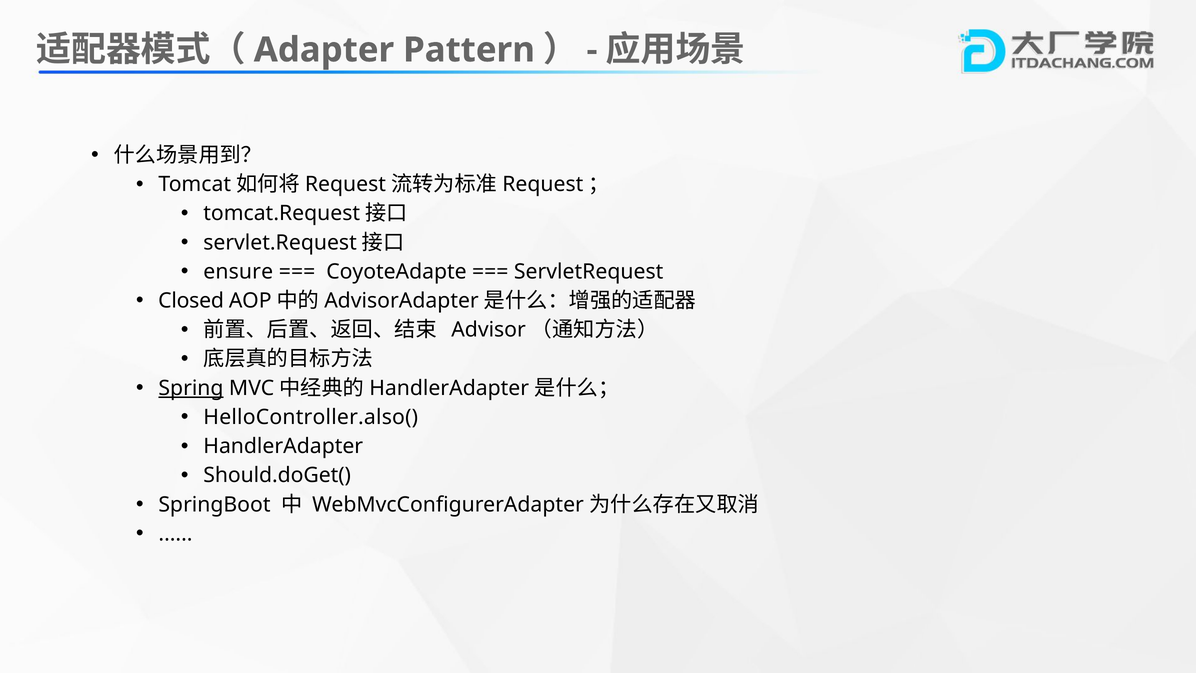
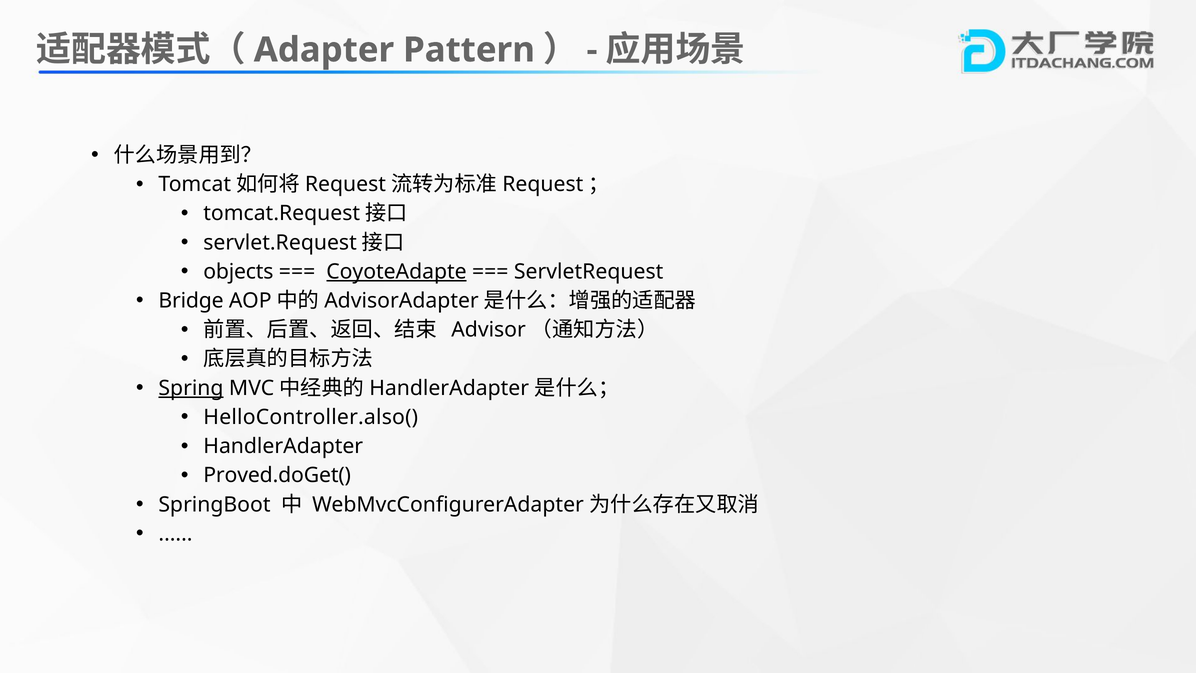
ensure: ensure -> objects (238, 272)
CoyoteAdapte underline: none -> present (396, 272)
Closed: Closed -> Bridge (191, 301)
Should.doGet(: Should.doGet( -> Proved.doGet( (277, 475)
